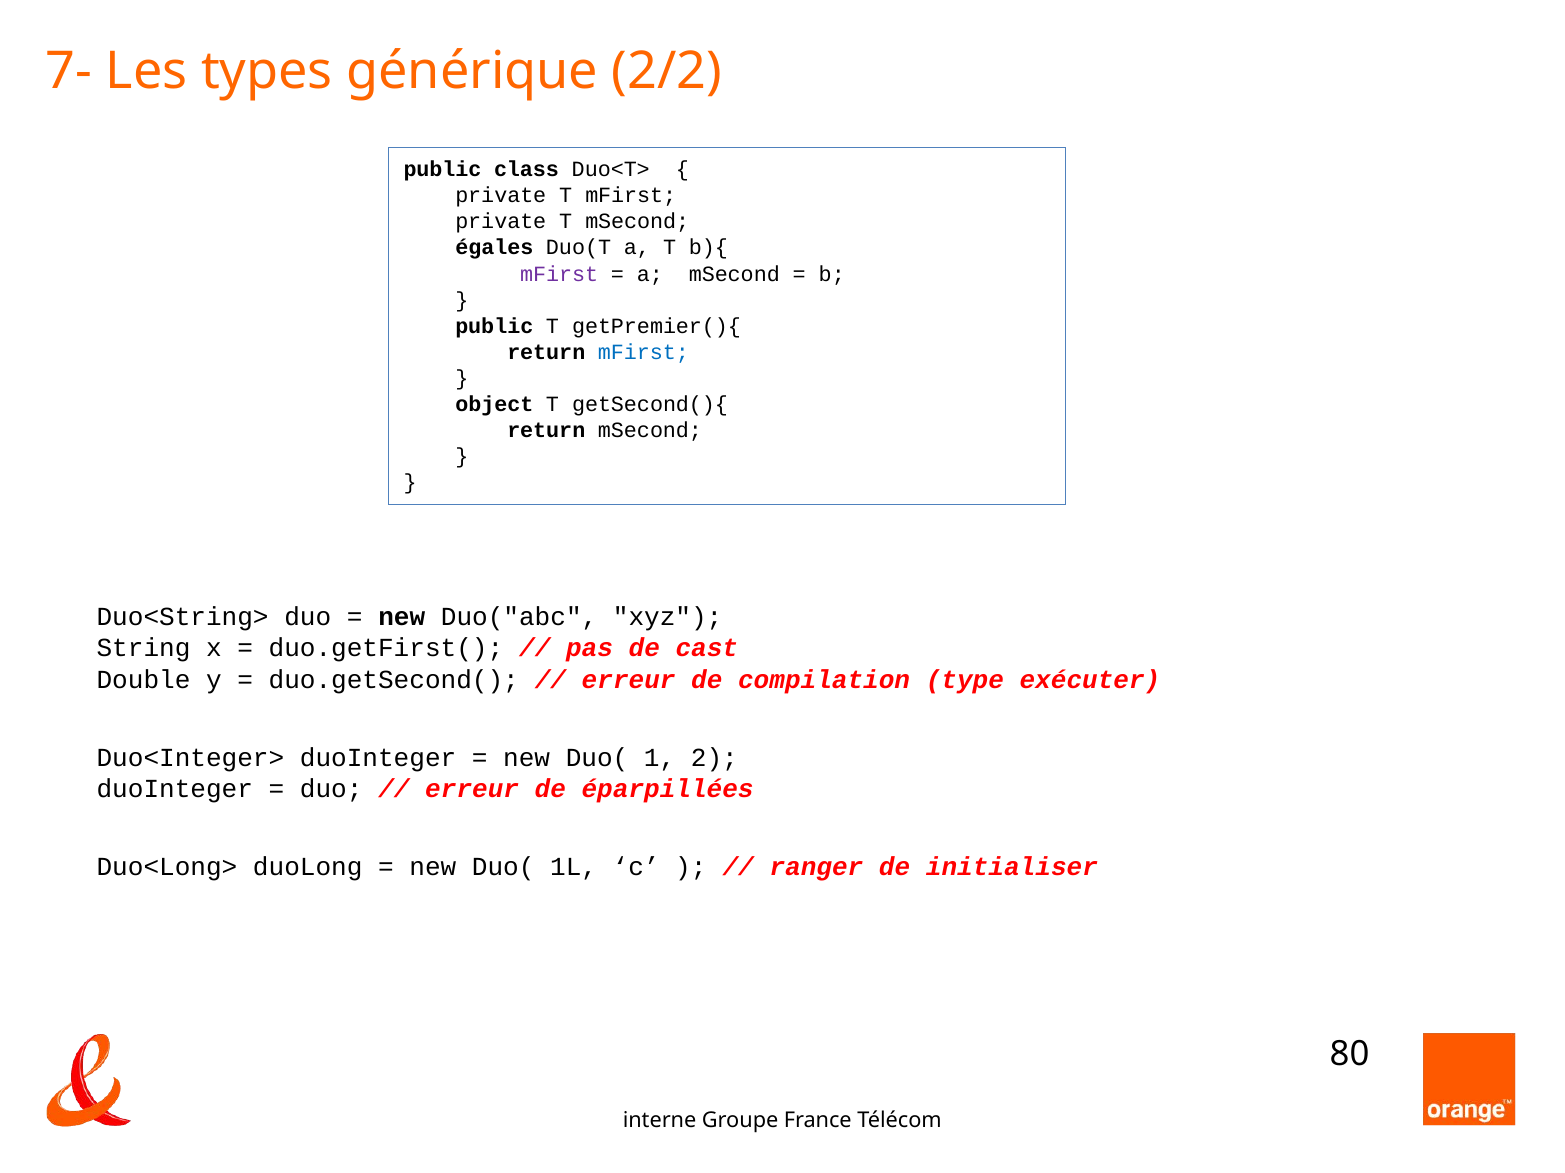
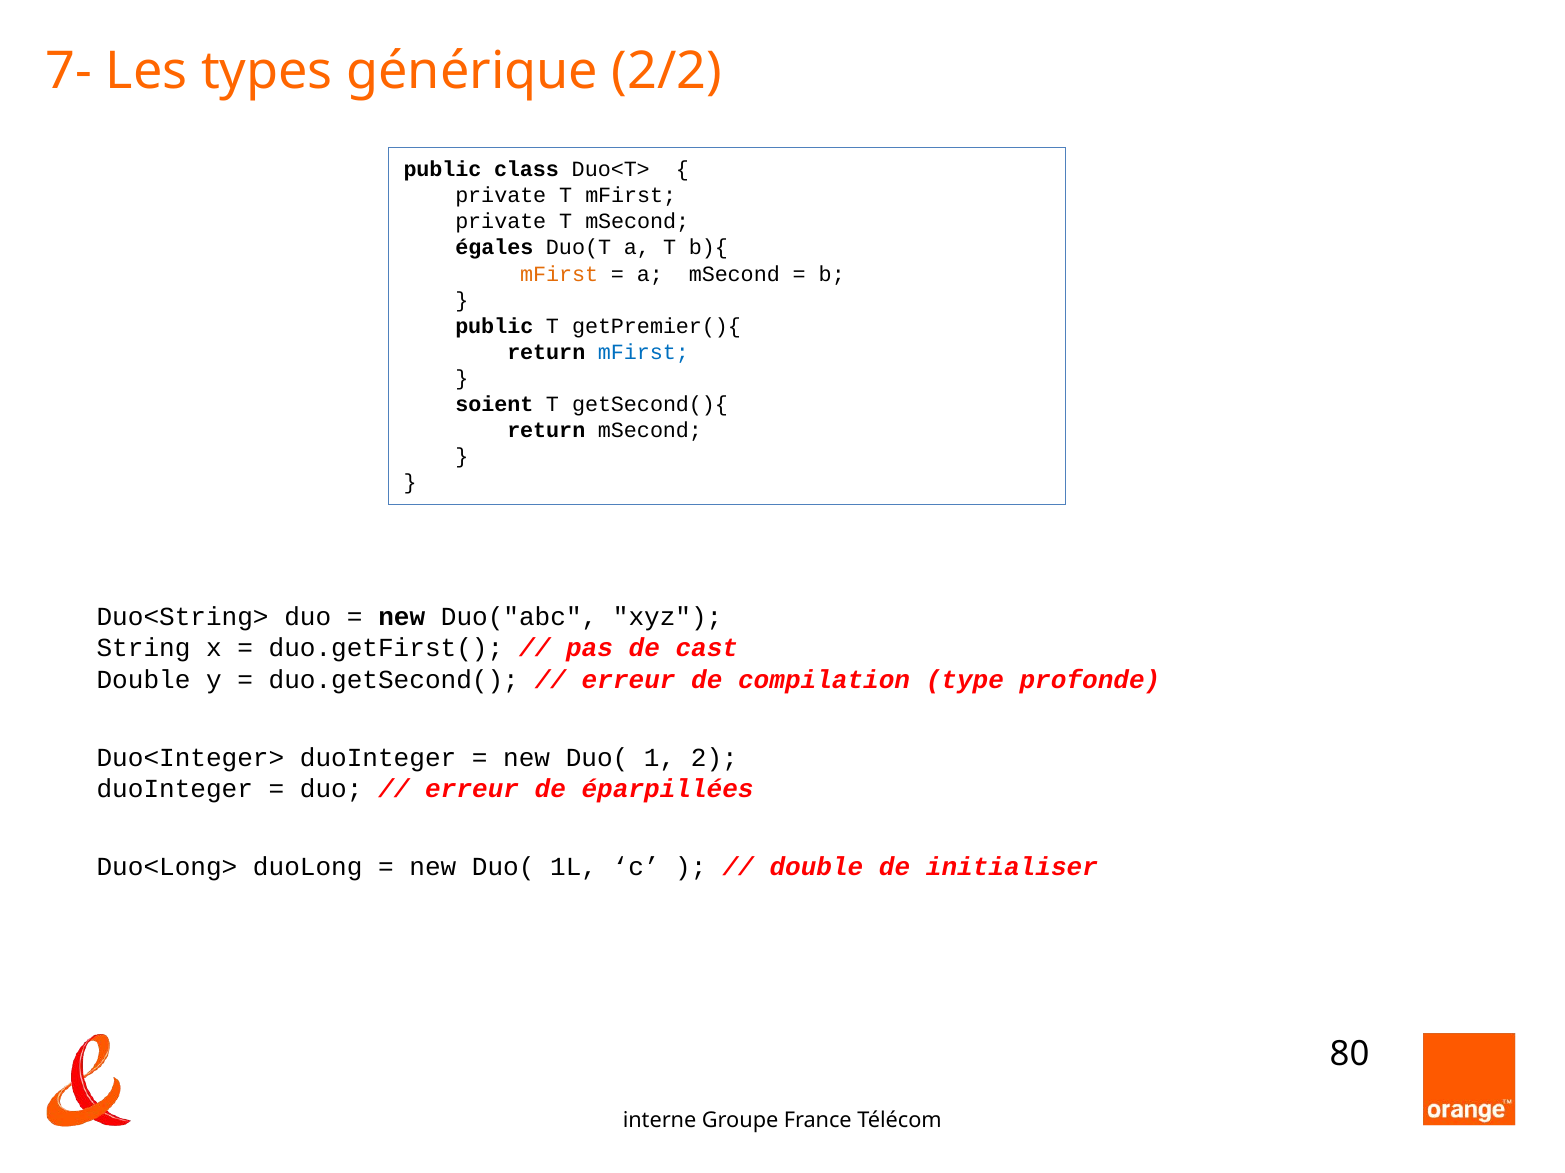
mFirst colour: purple -> orange (559, 274)
object: object -> soient (494, 405)
exécuter: exécuter -> profonde (1090, 680)
ranger: ranger -> double (816, 868)
